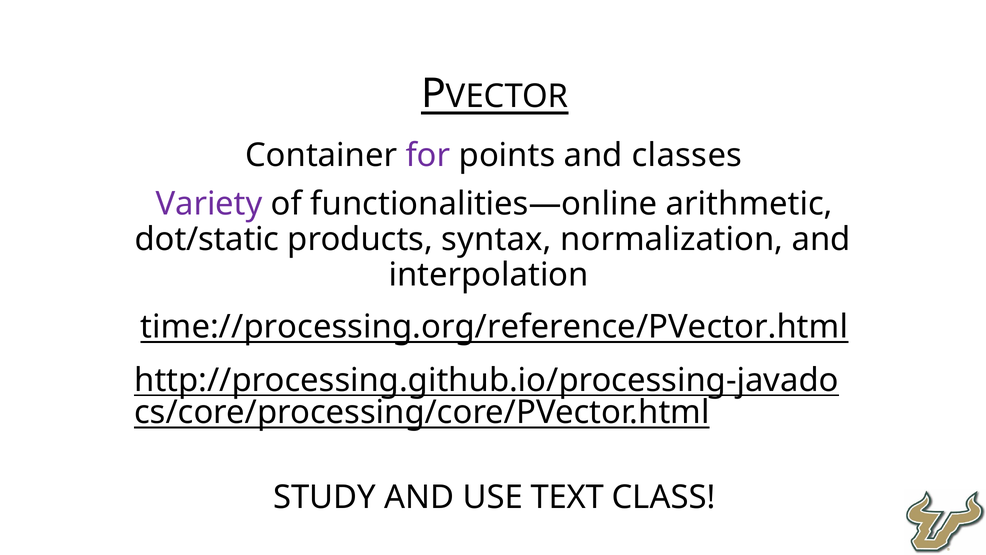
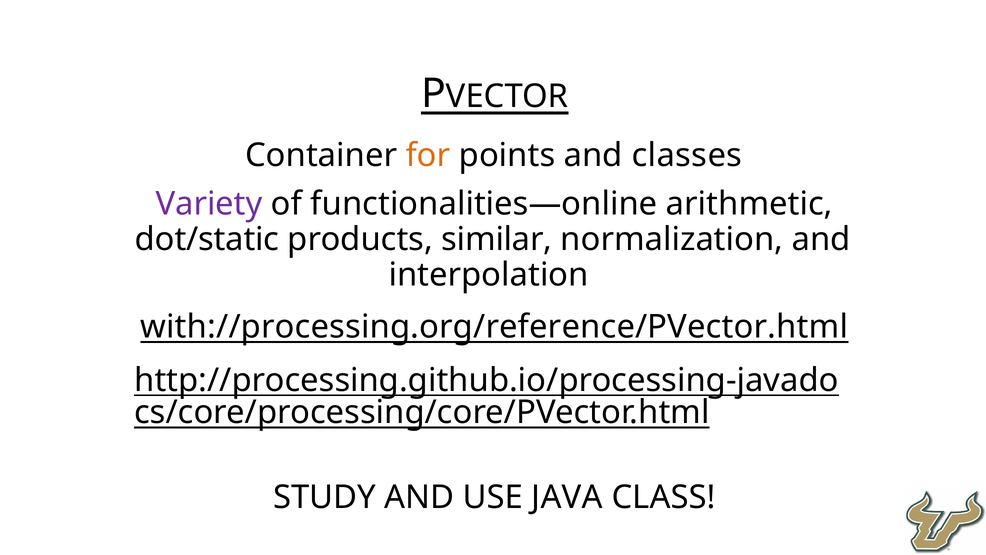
for colour: purple -> orange (428, 155)
syntax: syntax -> similar (497, 239)
time://processing.org/reference/PVector.html: time://processing.org/reference/PVector.html -> with://processing.org/reference/PVector.html (494, 327)
TEXT: TEXT -> JAVA (567, 497)
